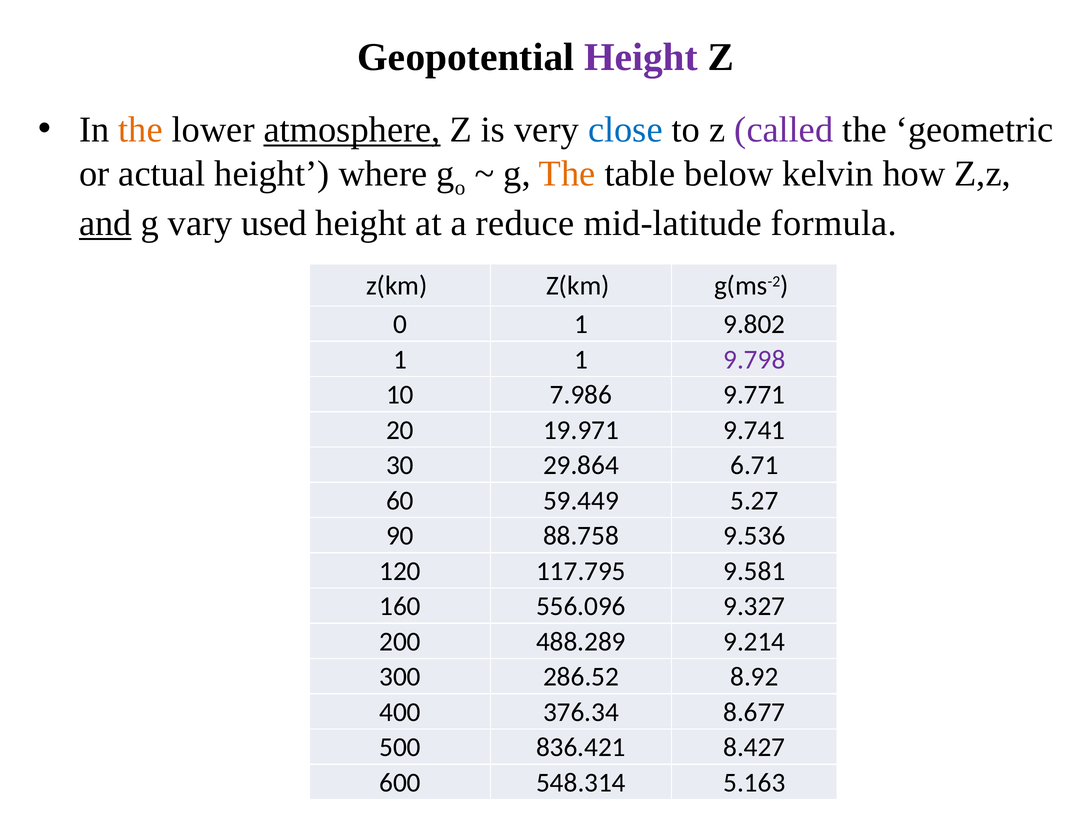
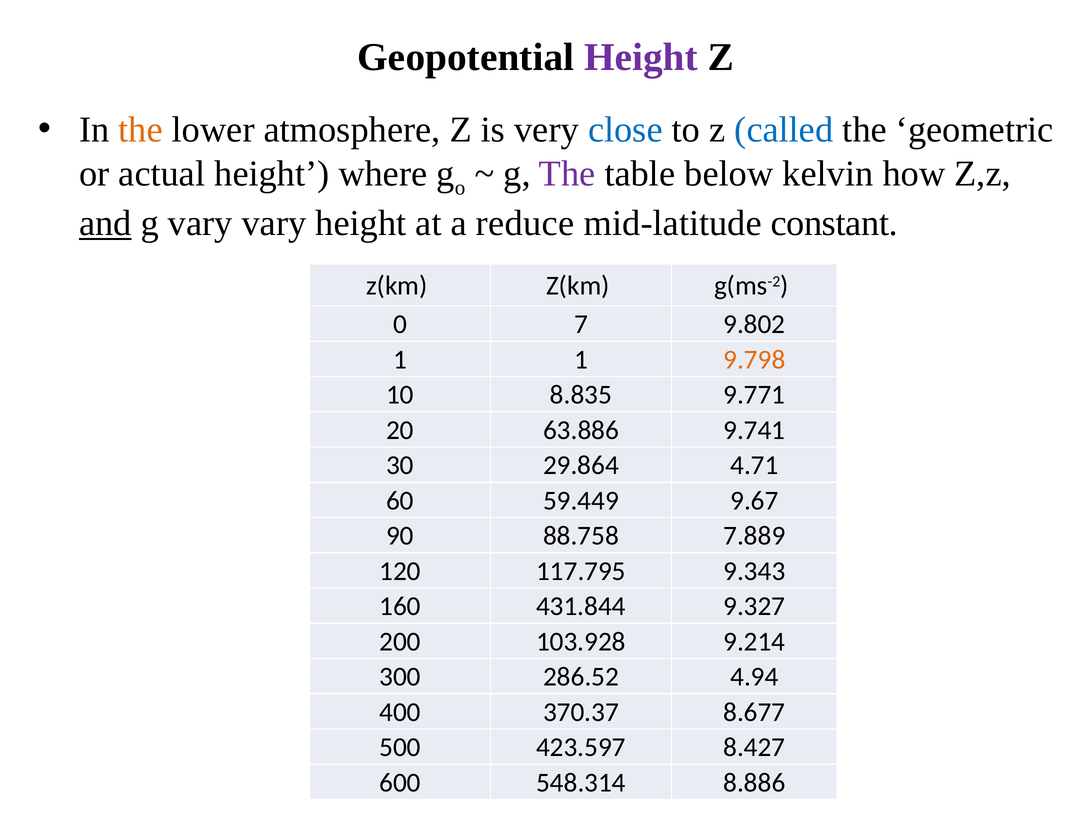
atmosphere underline: present -> none (352, 130)
called colour: purple -> blue (784, 130)
The colour: orange -> purple (567, 173)
vary used: used -> vary (274, 223)
formula: formula -> constant (834, 223)
0 1: 1 -> 7 (581, 324)
9.798 colour: purple -> orange (754, 360)
7.986: 7.986 -> 8.835 (581, 395)
19.971: 19.971 -> 63.886 (581, 430)
6.71: 6.71 -> 4.71 (754, 465)
5.27: 5.27 -> 9.67 (754, 501)
9.536: 9.536 -> 7.889 (754, 536)
9.581: 9.581 -> 9.343 (754, 571)
556.096: 556.096 -> 431.844 (581, 606)
488.289: 488.289 -> 103.928 (581, 642)
8.92: 8.92 -> 4.94 (754, 677)
376.34: 376.34 -> 370.37 (581, 712)
836.421: 836.421 -> 423.597 (581, 747)
5.163: 5.163 -> 8.886 (754, 783)
